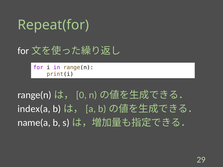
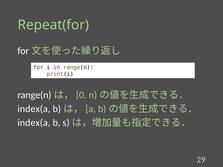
name(a: name(a -> index(a (34, 123)
